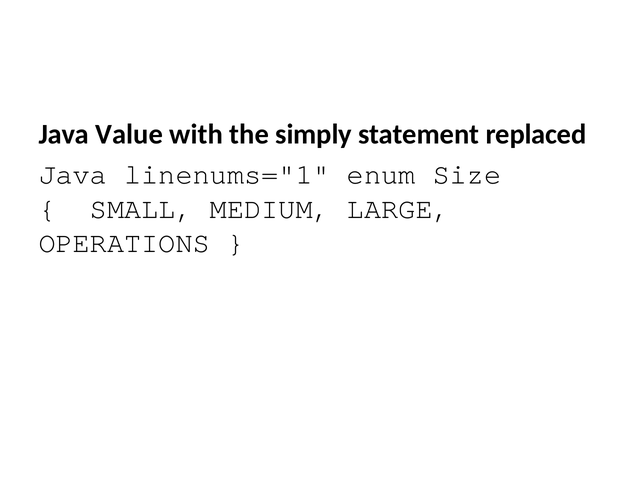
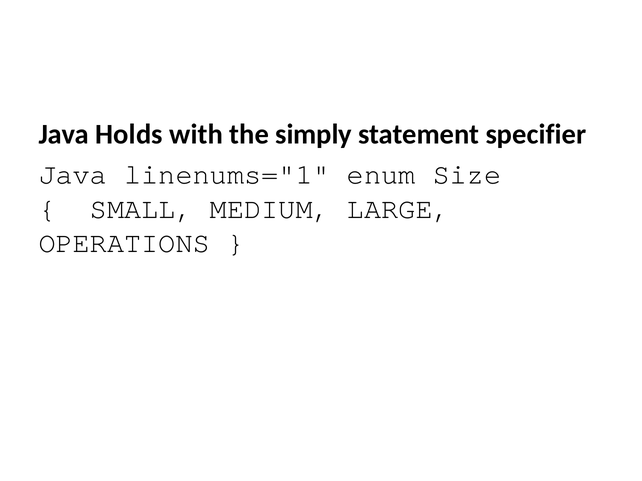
Value: Value -> Holds (129, 135)
replaced: replaced -> specifier (536, 135)
